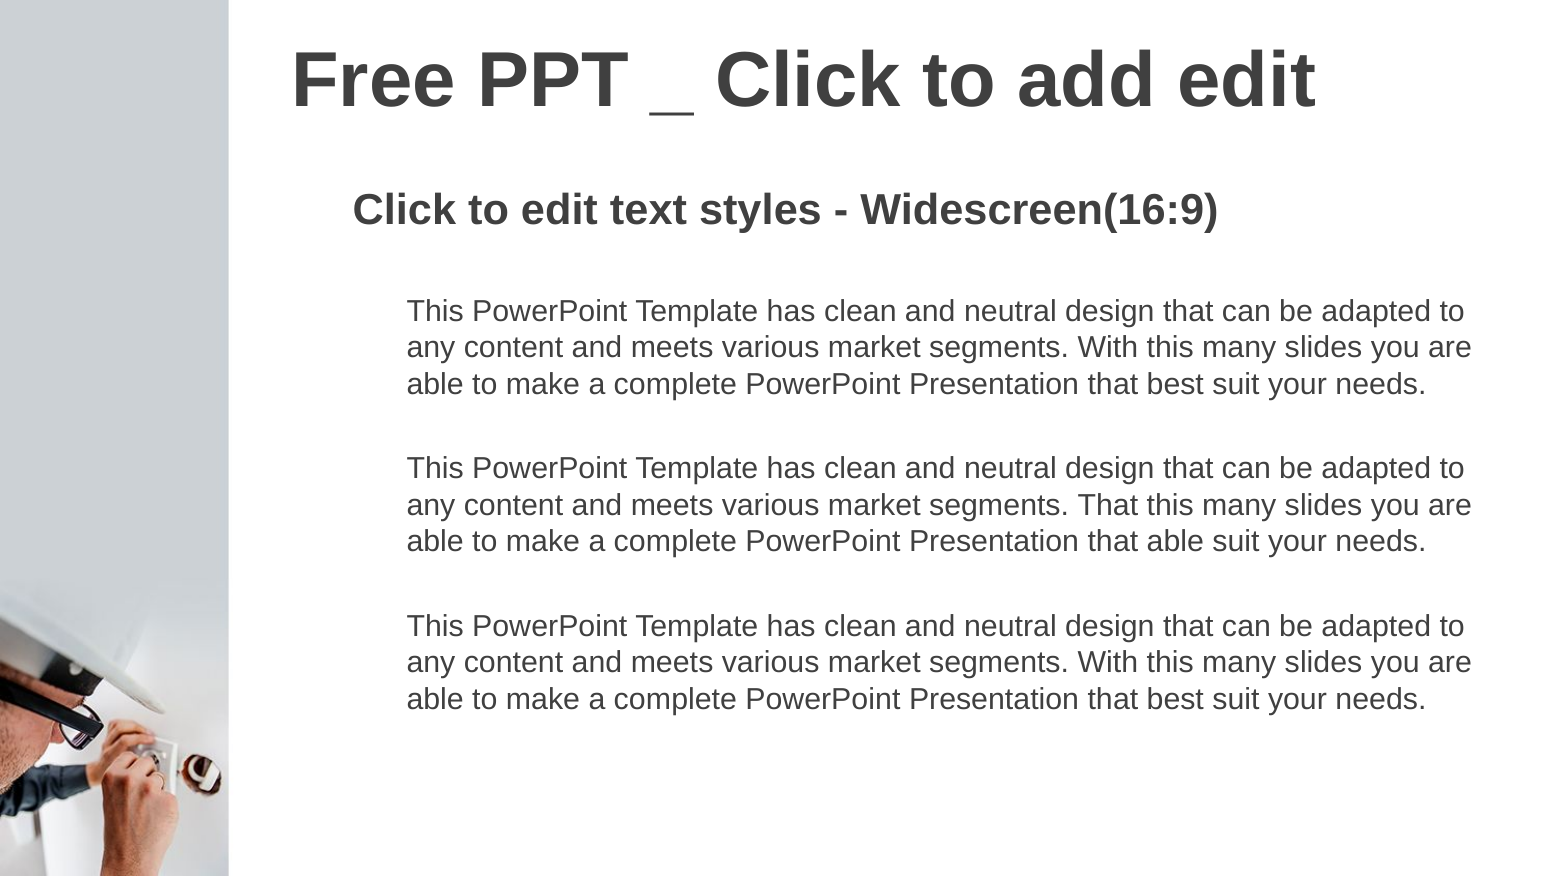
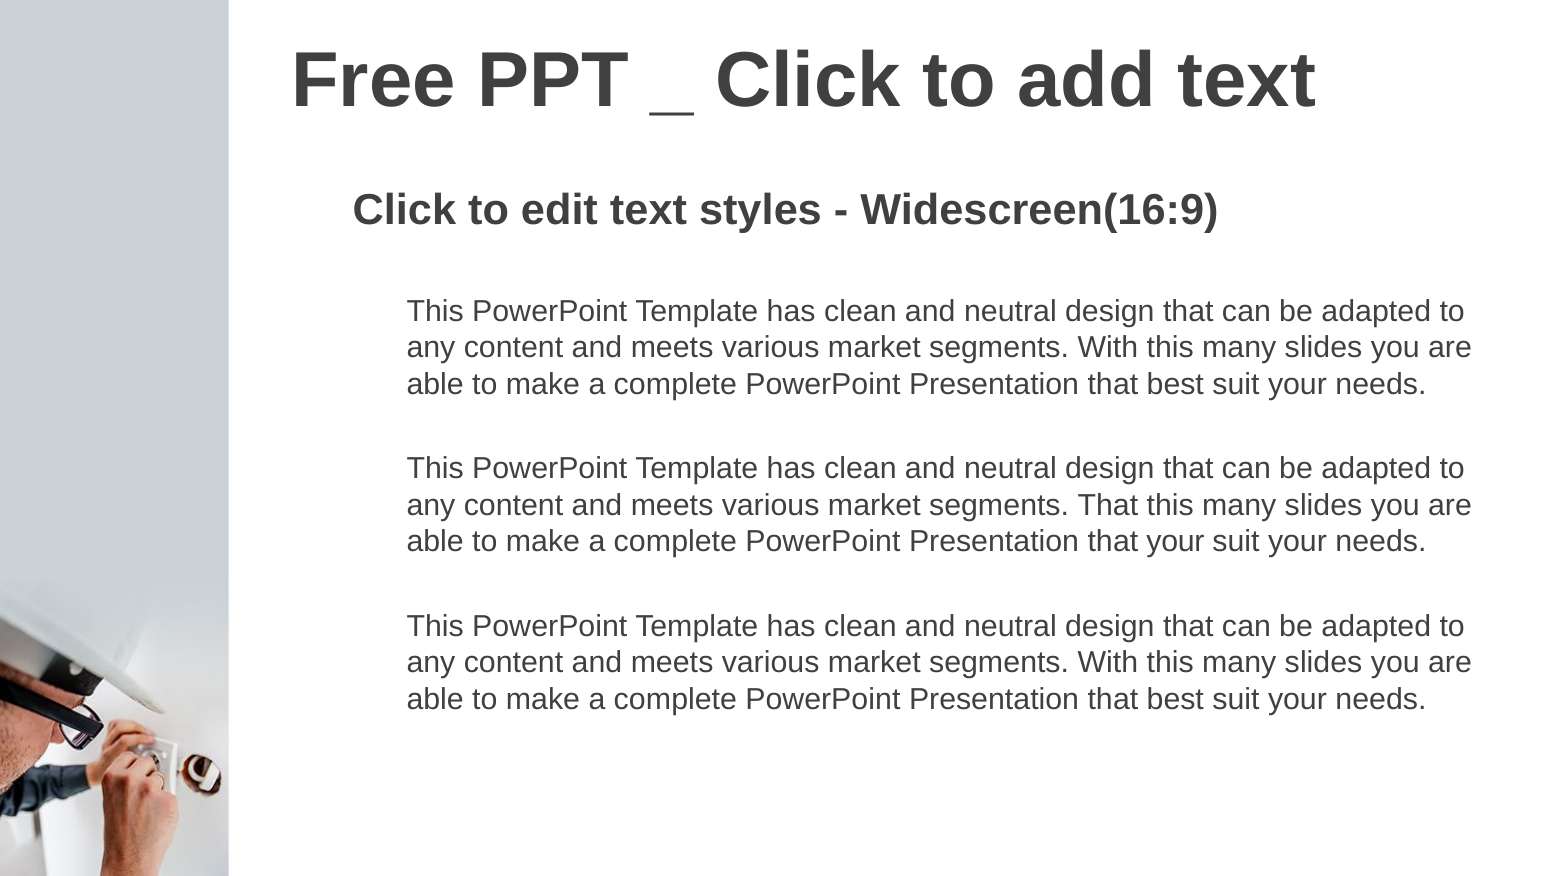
add edit: edit -> text (1247, 81)
that able: able -> your (1175, 542)
